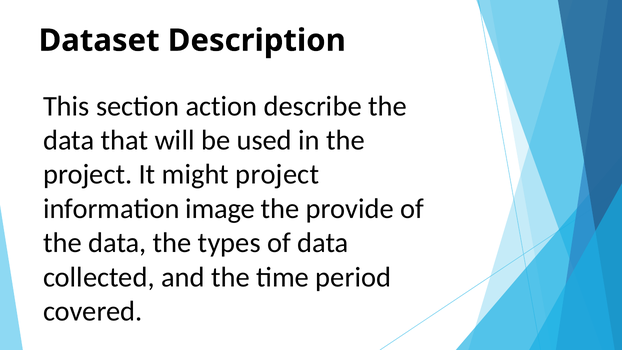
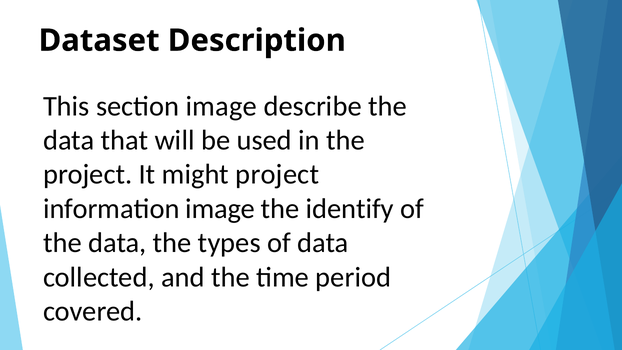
section action: action -> image (221, 106)
provide: provide -> identify (350, 209)
